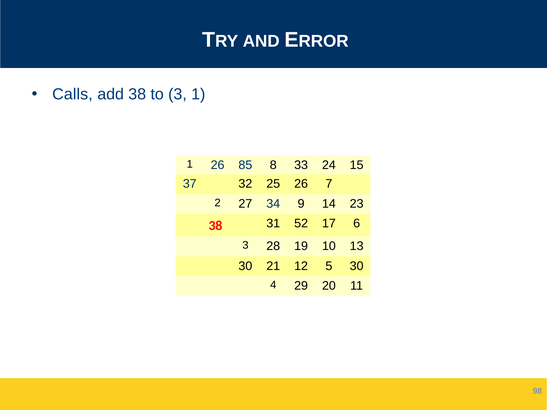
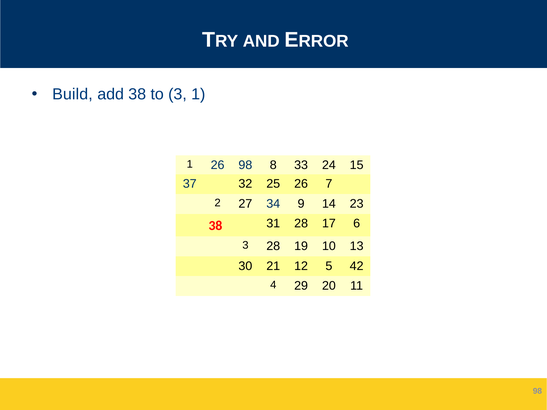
Calls: Calls -> Build (72, 94)
26 85: 85 -> 98 (245, 165)
31 52: 52 -> 28 (301, 224)
5 30: 30 -> 42 (357, 266)
